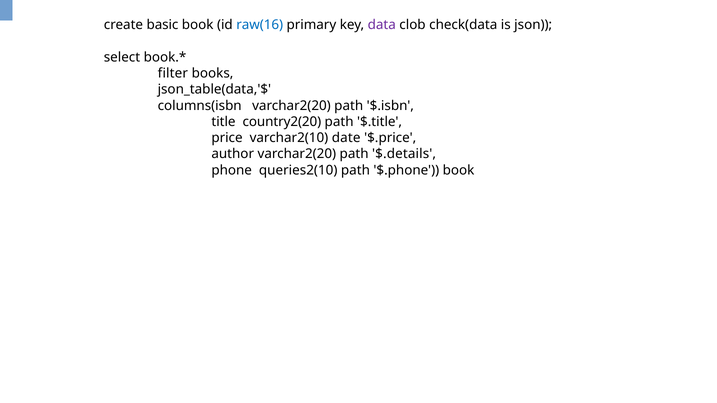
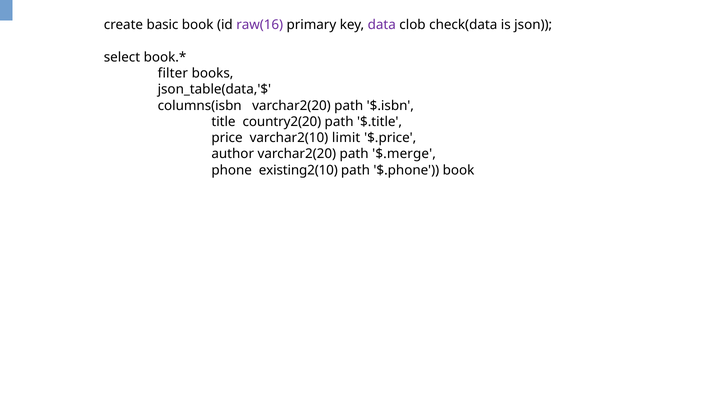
raw(16 colour: blue -> purple (260, 25)
date: date -> limit (346, 138)
$.details: $.details -> $.merge (404, 154)
queries2(10: queries2(10 -> existing2(10 (298, 170)
